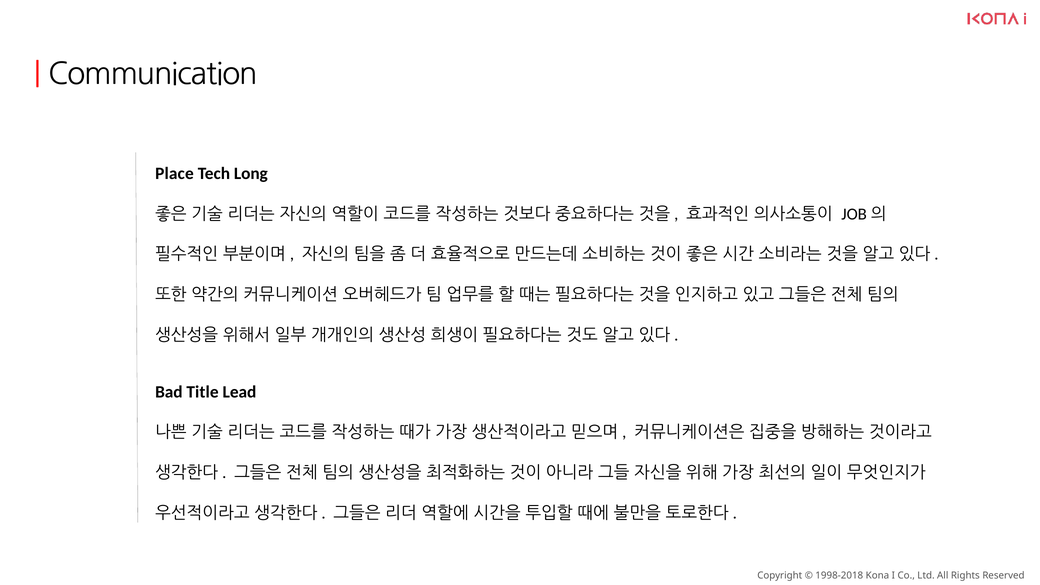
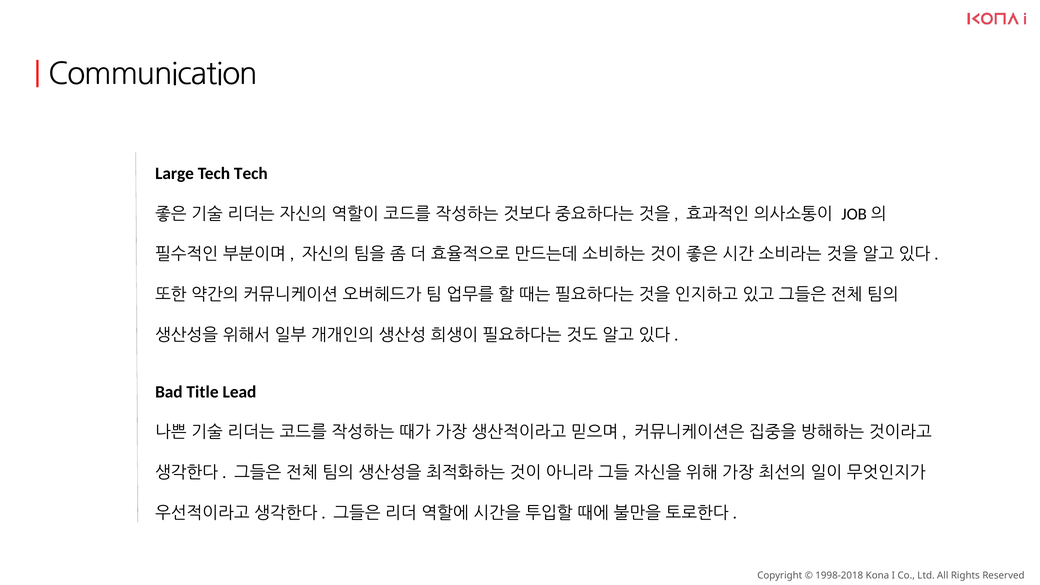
Place: Place -> Large (175, 174)
Tech Long: Long -> Tech (251, 174)
